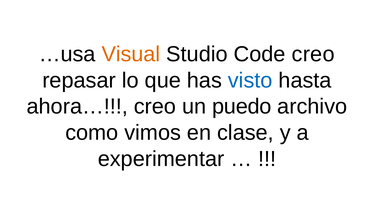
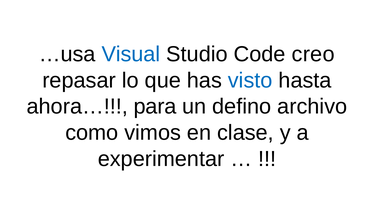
Visual colour: orange -> blue (131, 54)
ahora… creo: creo -> para (155, 106)
puedo: puedo -> defino (242, 106)
